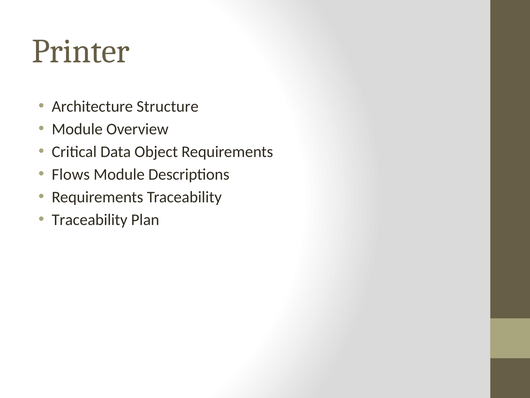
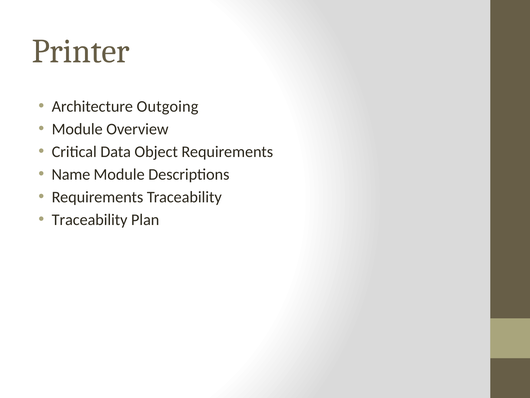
Structure: Structure -> Outgoing (168, 106)
Flows: Flows -> Name (71, 174)
